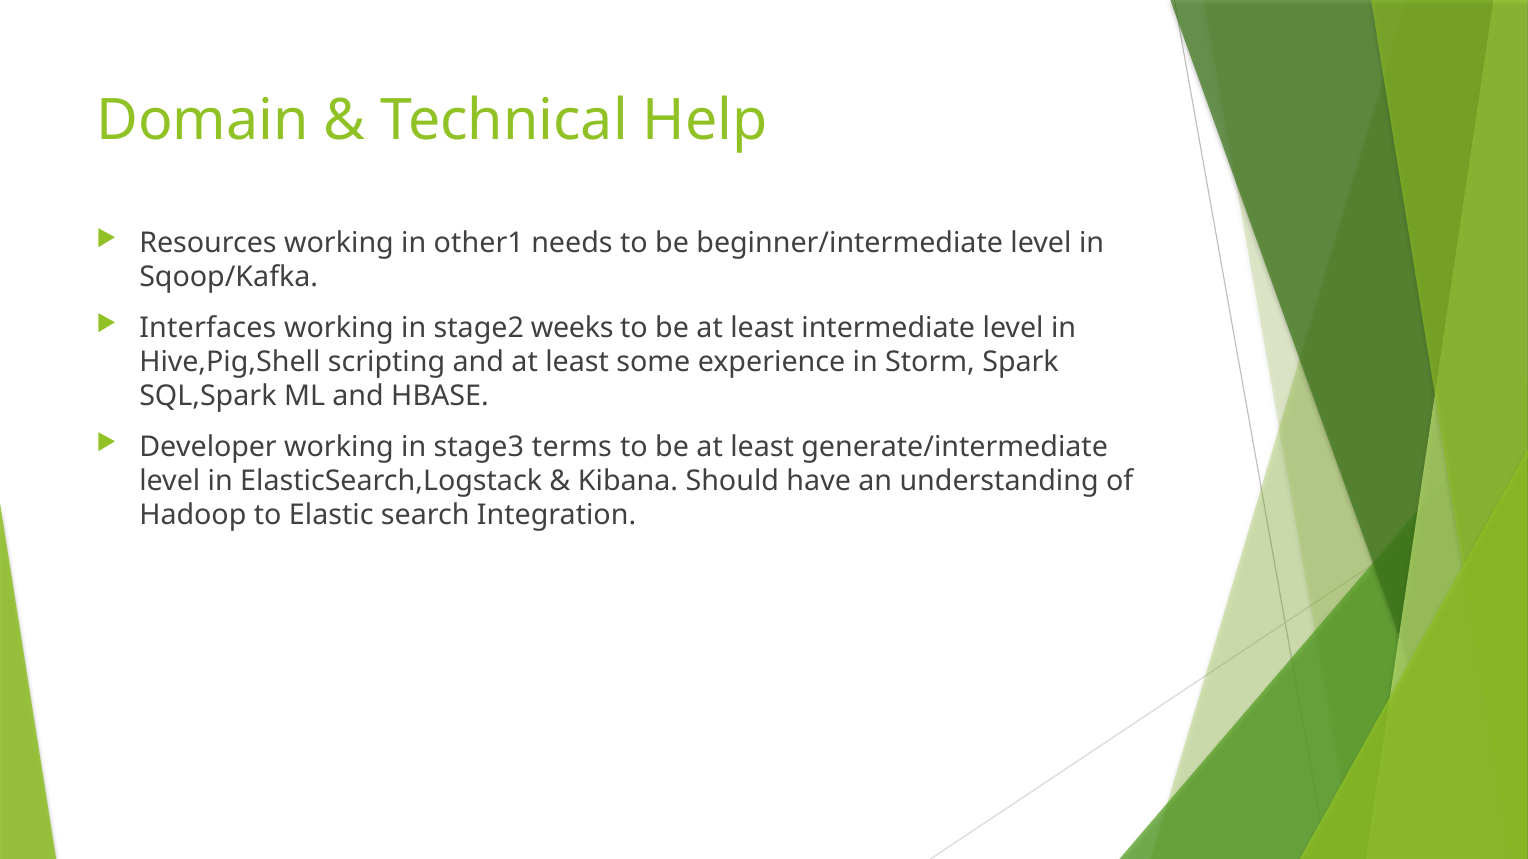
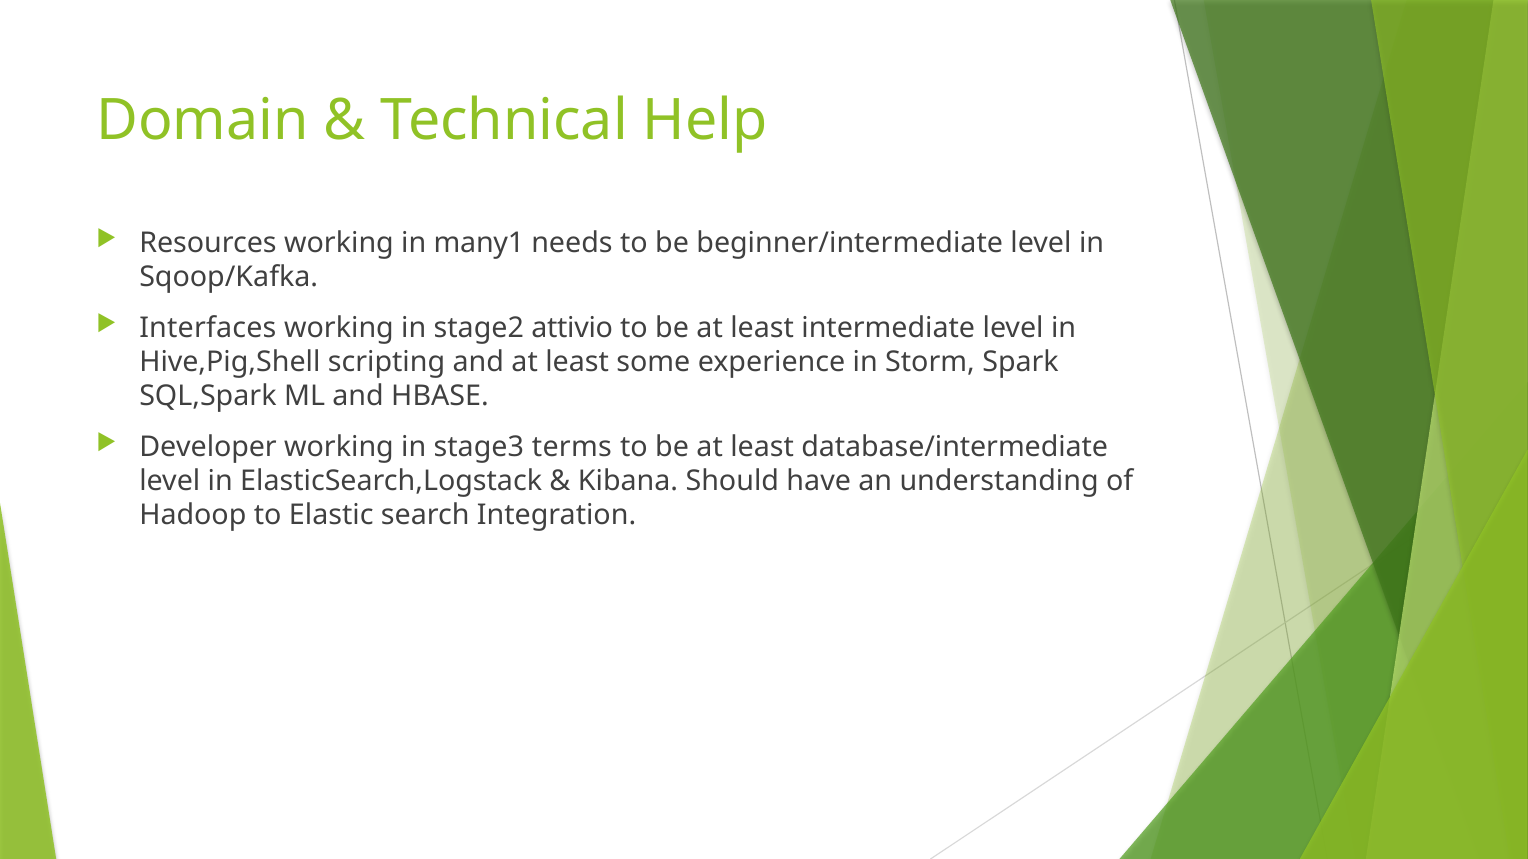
other1: other1 -> many1 (479, 243)
weeks: weeks -> attivio (572, 328)
generate/intermediate: generate/intermediate -> database/intermediate (955, 447)
